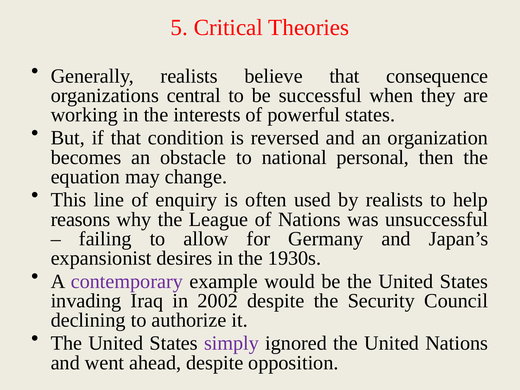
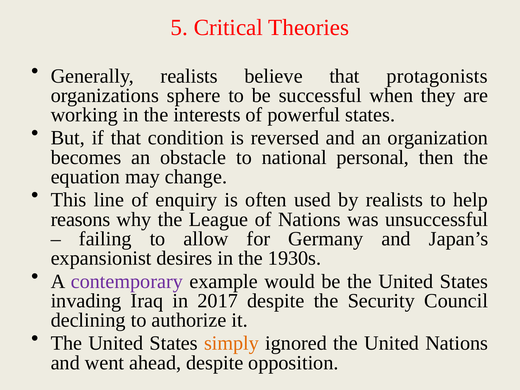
consequence: consequence -> protagonists (437, 76)
central: central -> sphere (194, 95)
2002: 2002 -> 2017 (218, 301)
simply colour: purple -> orange (232, 343)
